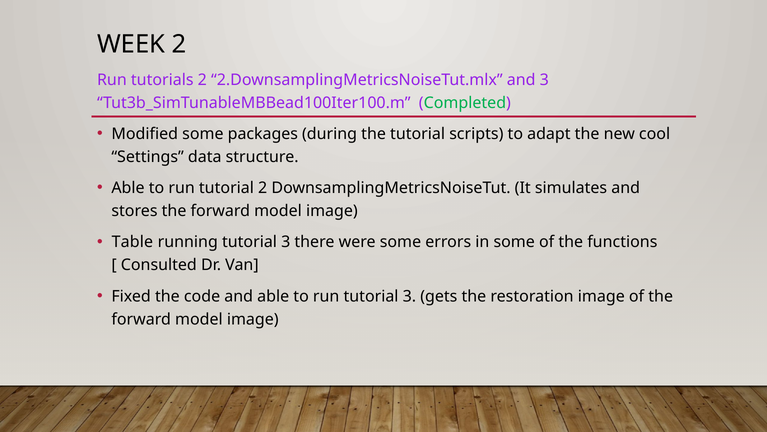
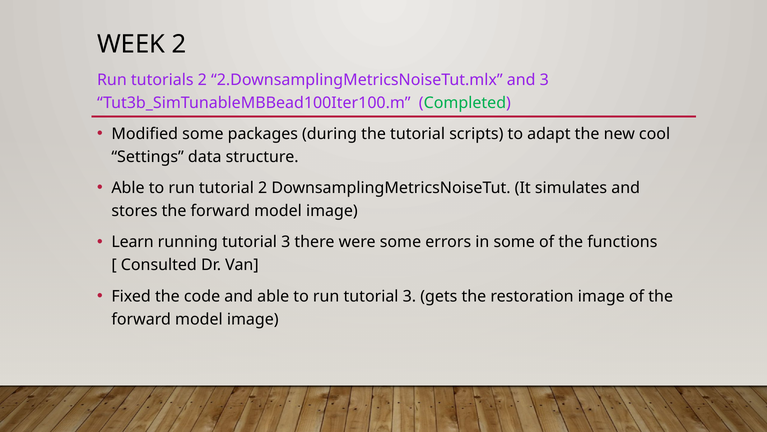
Table: Table -> Learn (133, 242)
